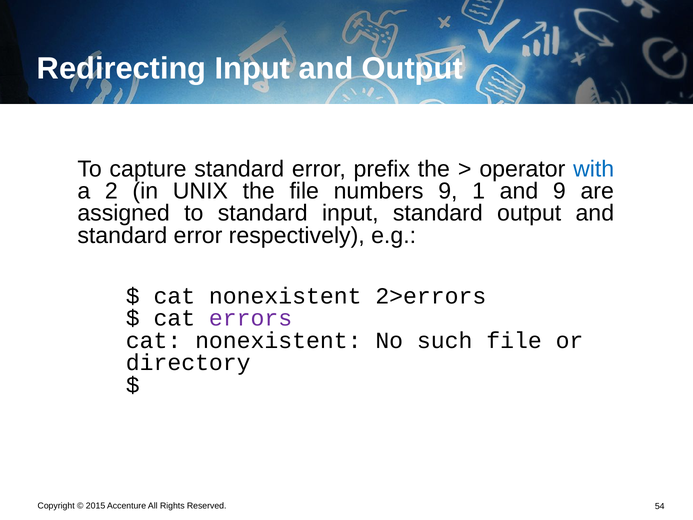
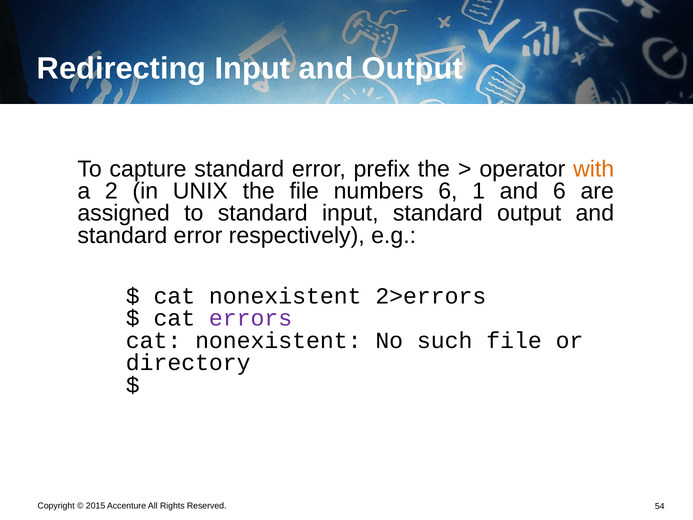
with colour: blue -> orange (594, 169)
numbers 9: 9 -> 6 (448, 191)
and 9: 9 -> 6 (559, 191)
